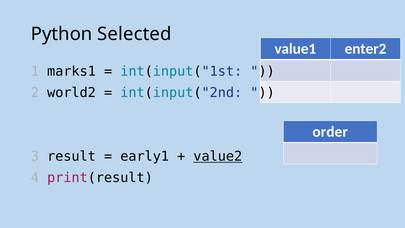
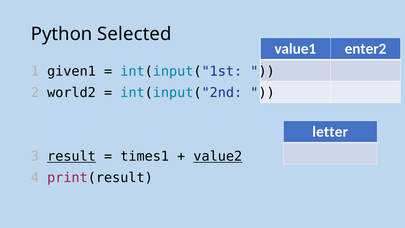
marks1: marks1 -> given1 (72, 71)
order: order -> letter (330, 132)
result underline: none -> present (72, 156)
early1: early1 -> times1 (145, 156)
